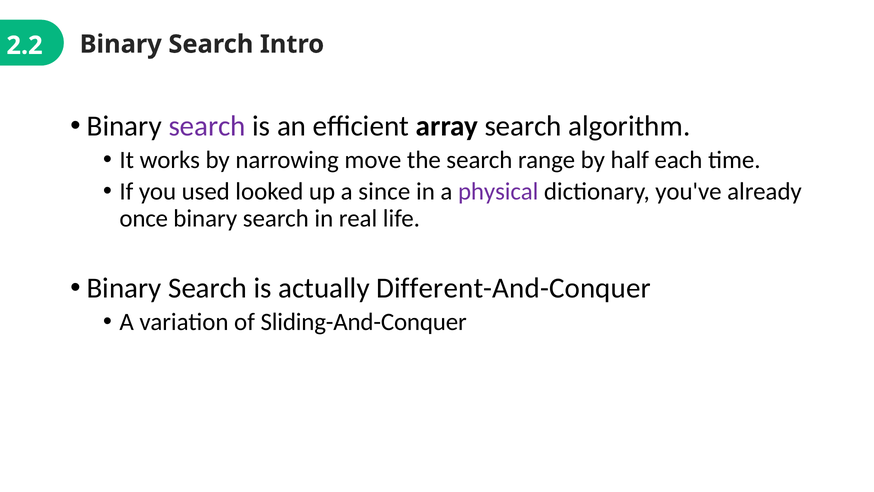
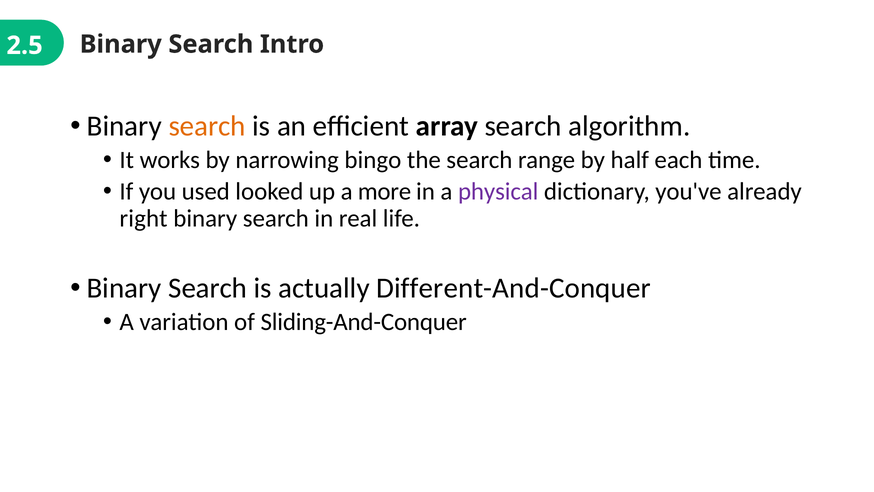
2.2: 2.2 -> 2.5 (25, 45)
search colour: purple -> orange (207, 126)
move: move -> bingo (373, 160)
since: since -> more (384, 191)
once: once -> right (144, 218)
